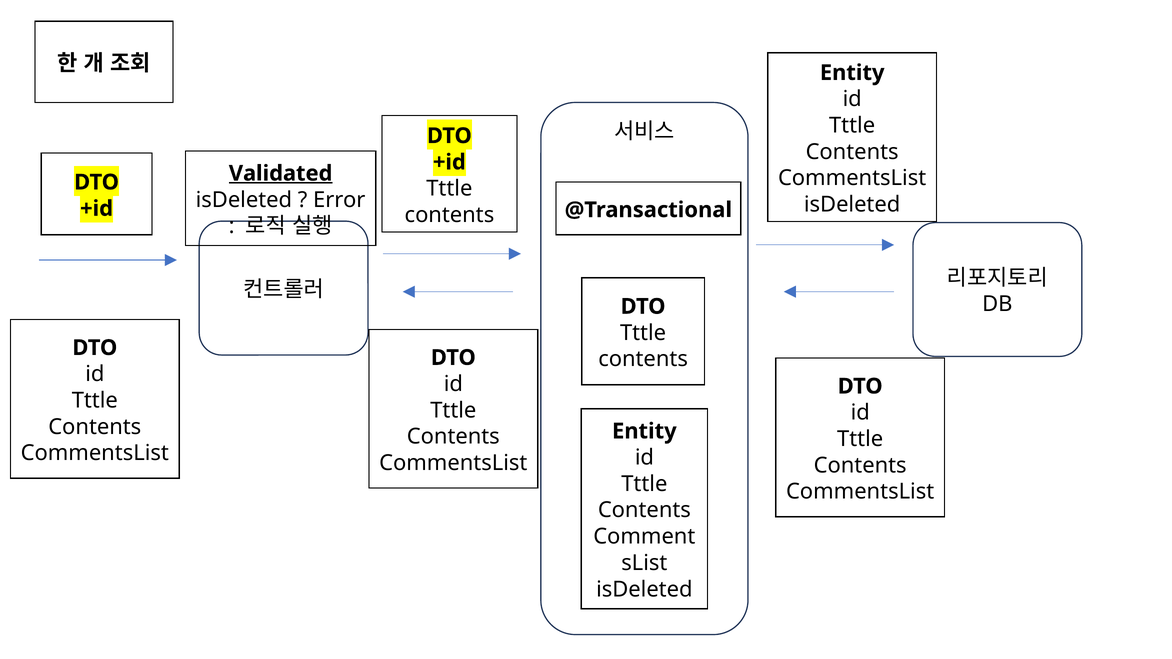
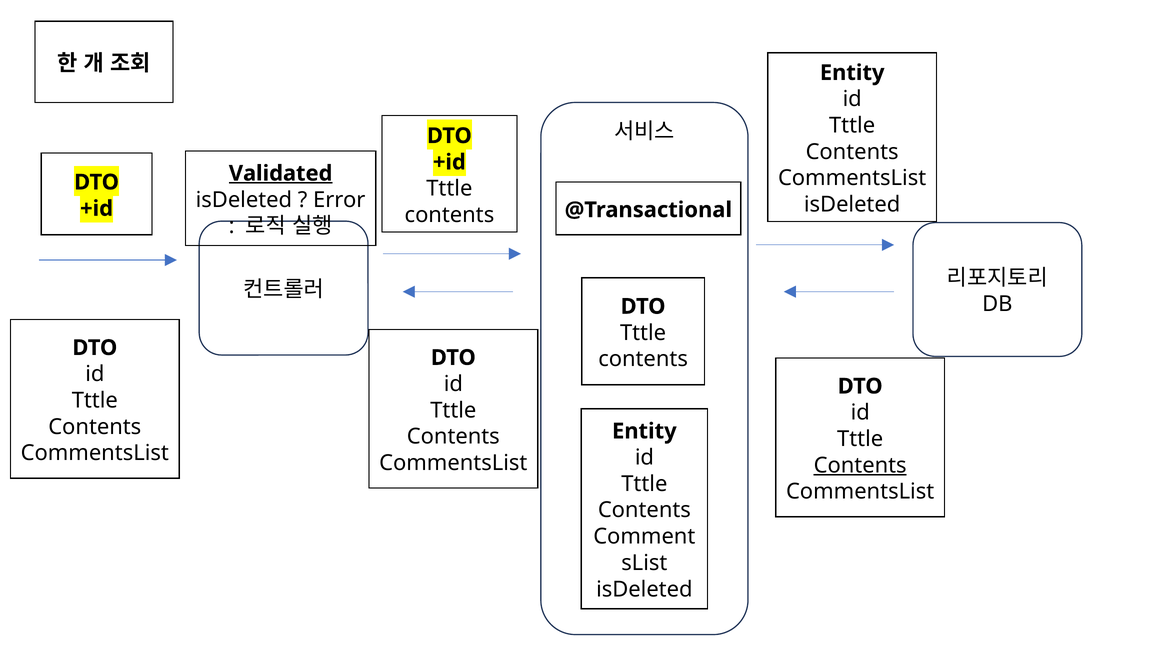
Contents underline: none -> present (860, 466)
